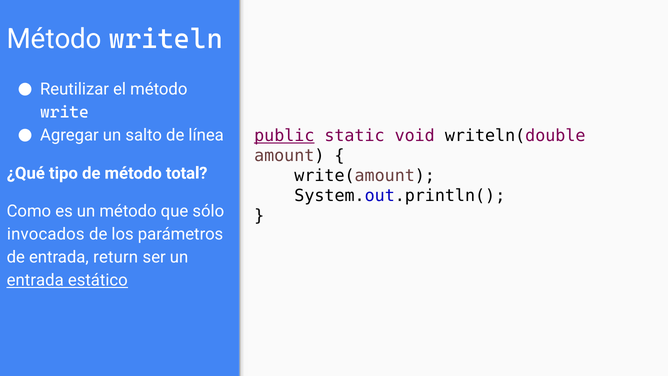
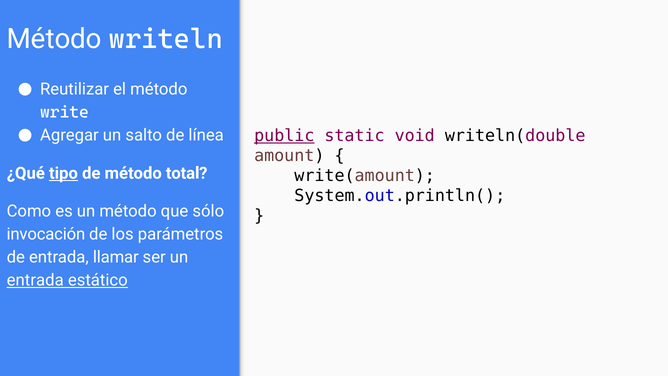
tipo underline: none -> present (63, 173)
invocados: invocados -> invocación (46, 234)
return: return -> llamar (116, 257)
